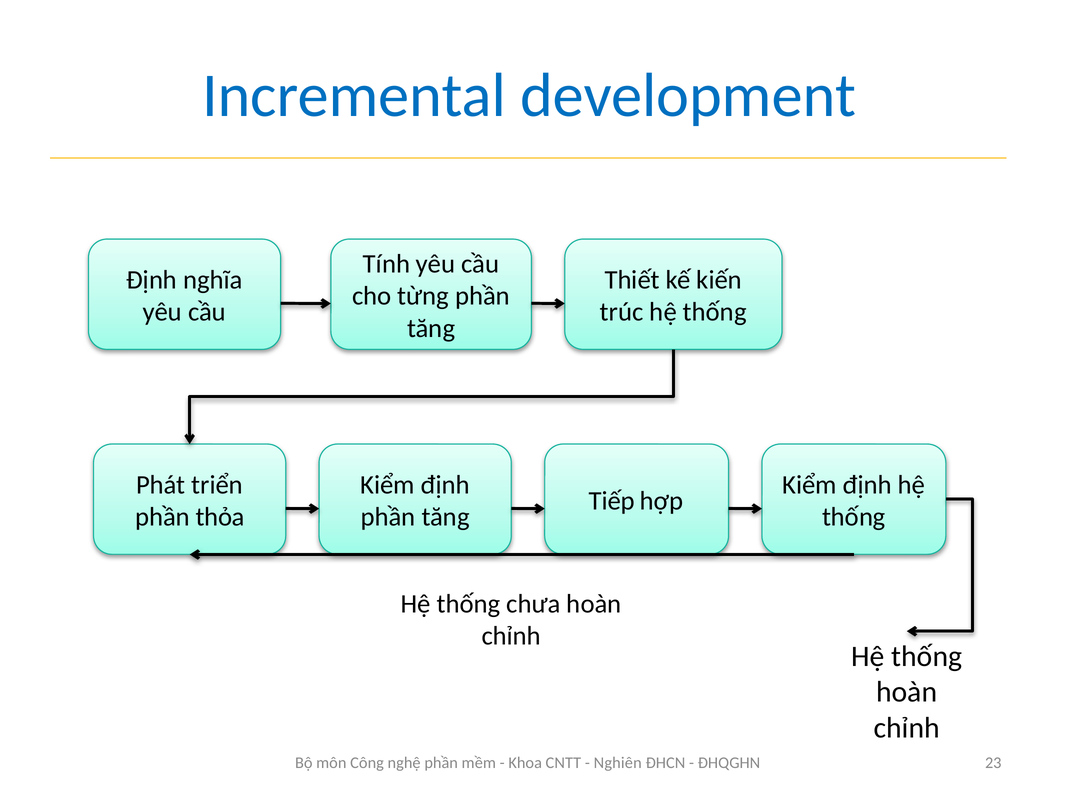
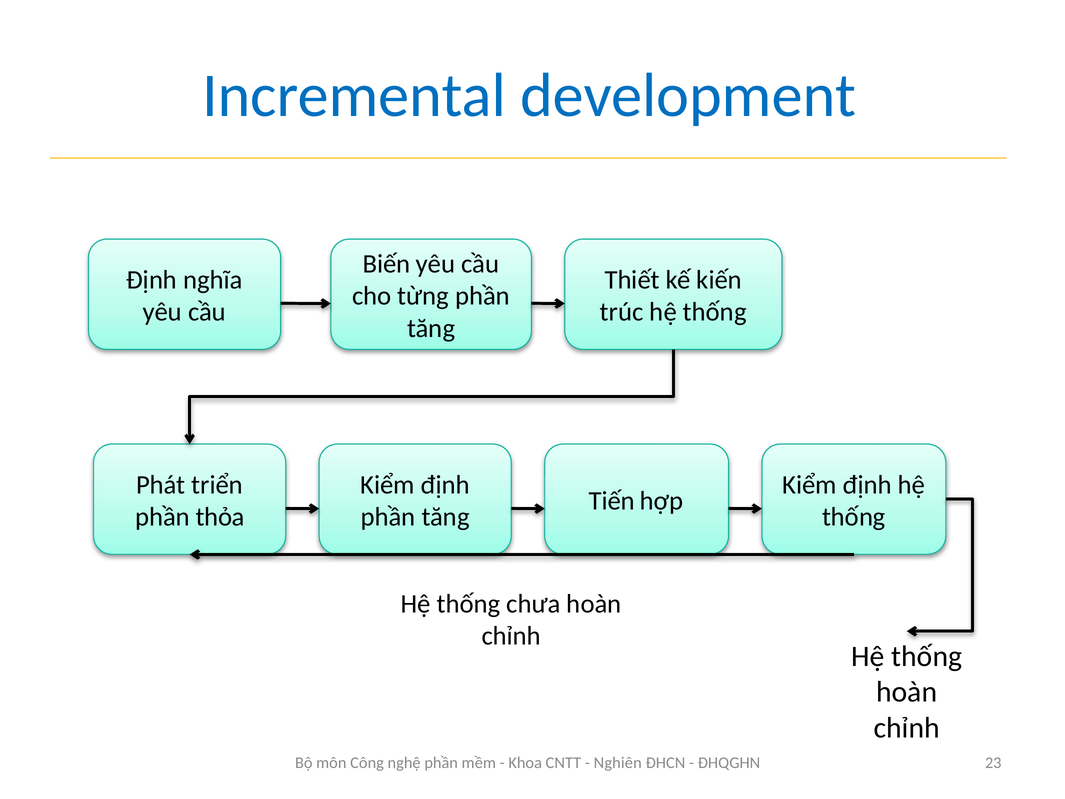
Tính: Tính -> Biến (387, 264)
Tiếp: Tiếp -> Tiến (612, 501)
